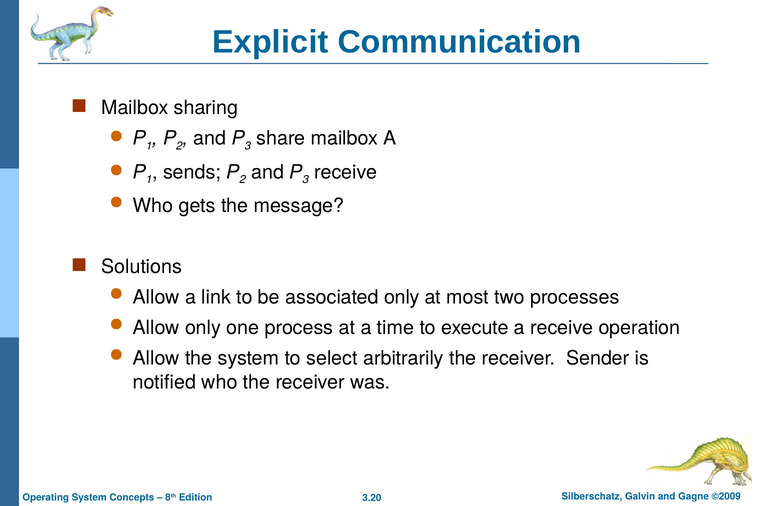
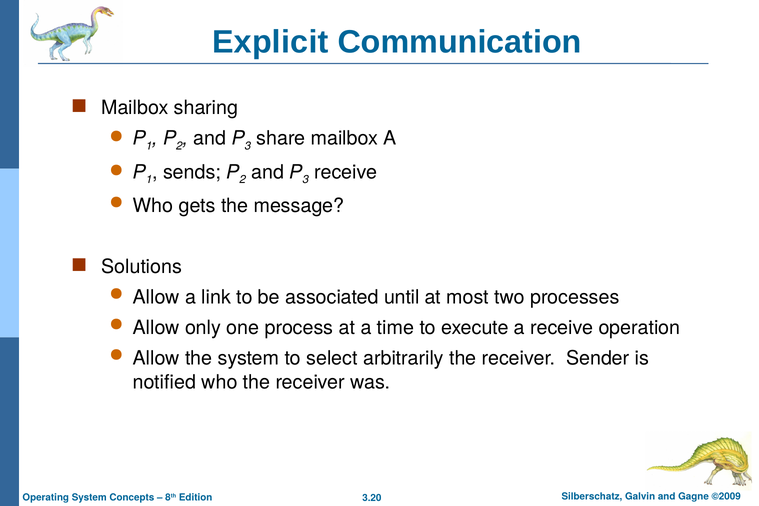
associated only: only -> until (402, 297)
